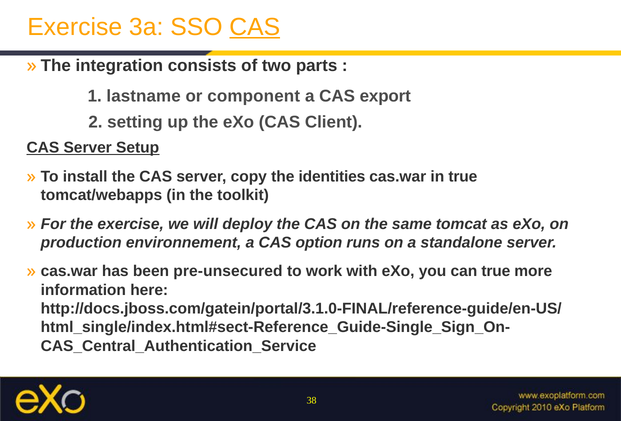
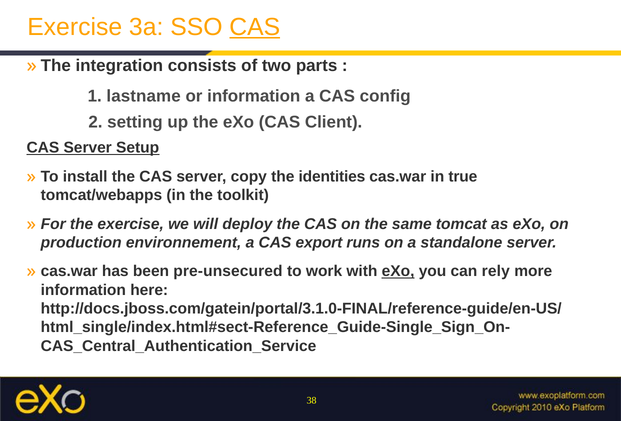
or component: component -> information (254, 96)
export: export -> config (385, 96)
option: option -> export (319, 242)
eXo underline: none -> present (398, 271)
can true: true -> rely (496, 271)
